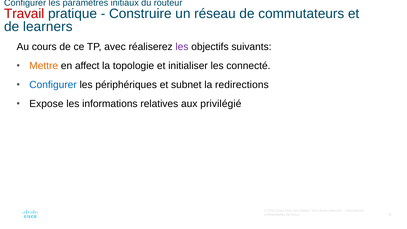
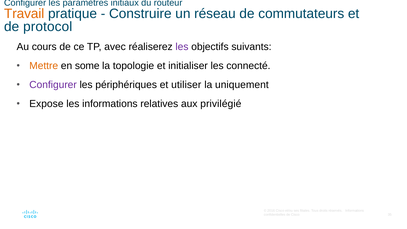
Travail colour: red -> orange (24, 14)
learners: learners -> protocol (48, 27)
affect: affect -> some (87, 66)
Configurer colour: blue -> purple (53, 85)
subnet: subnet -> utiliser (186, 85)
redirections: redirections -> uniquement (242, 85)
